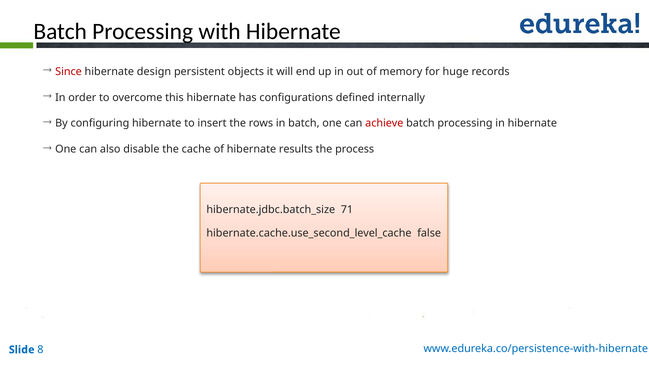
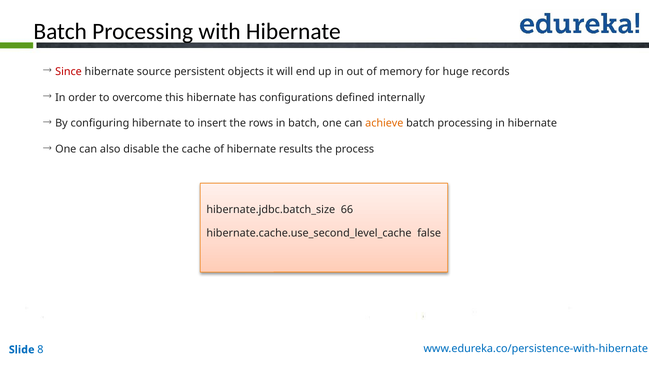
design: design -> source (154, 72)
achieve colour: red -> orange (384, 123)
71: 71 -> 66 (347, 210)
